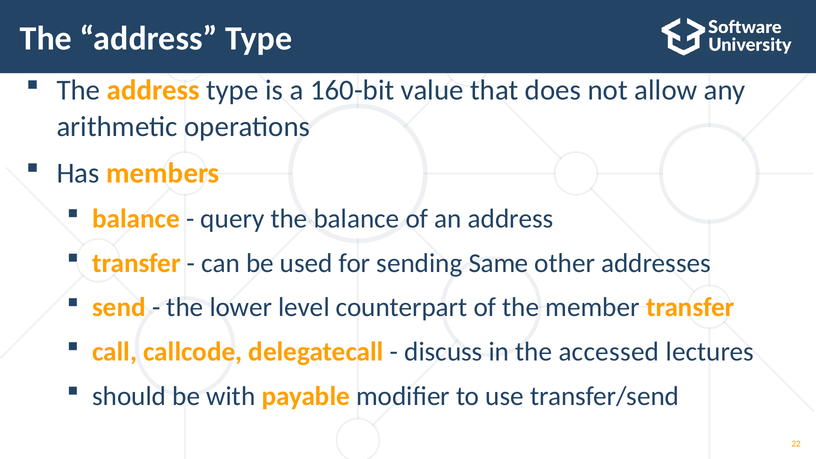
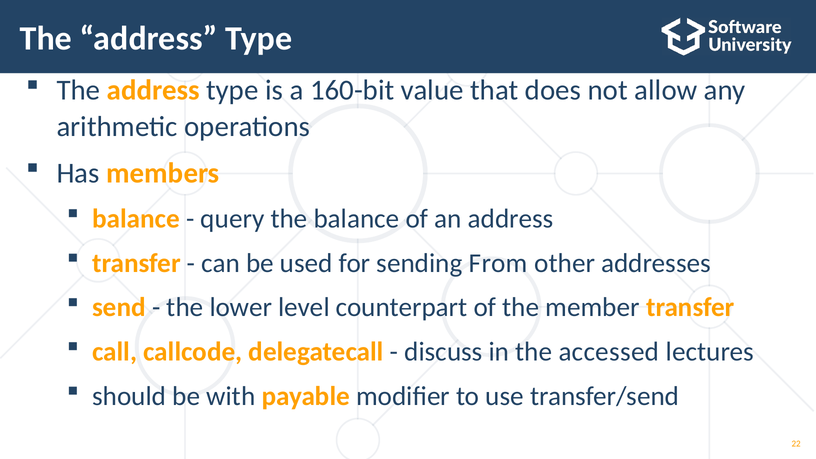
Same: Same -> From (498, 263)
